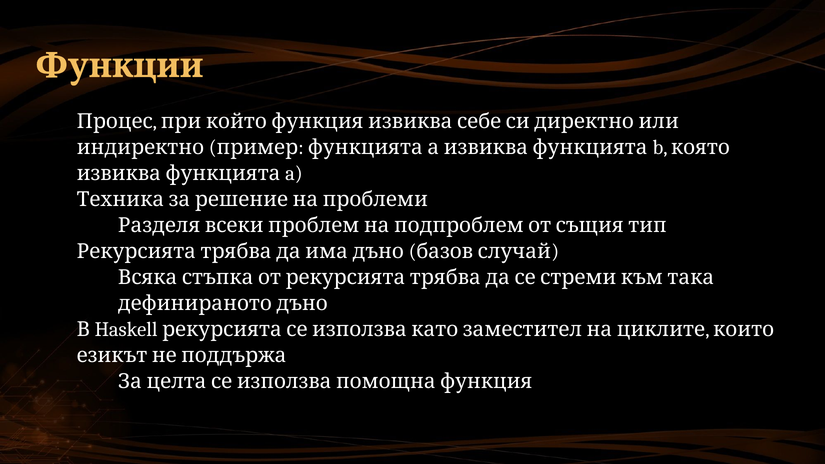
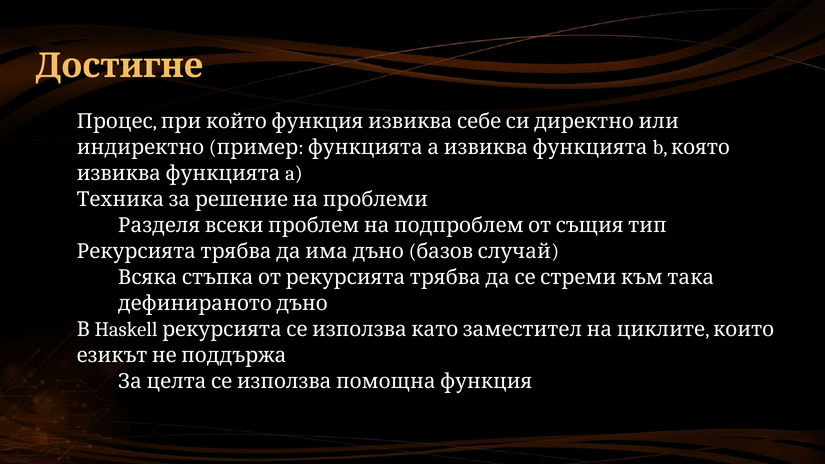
Функции: Функции -> Достигне (119, 66)
